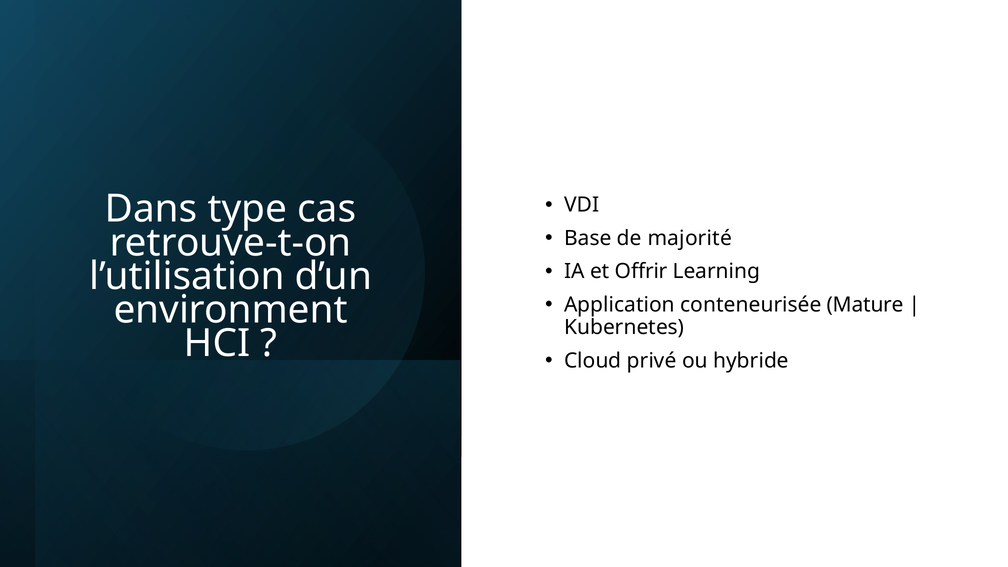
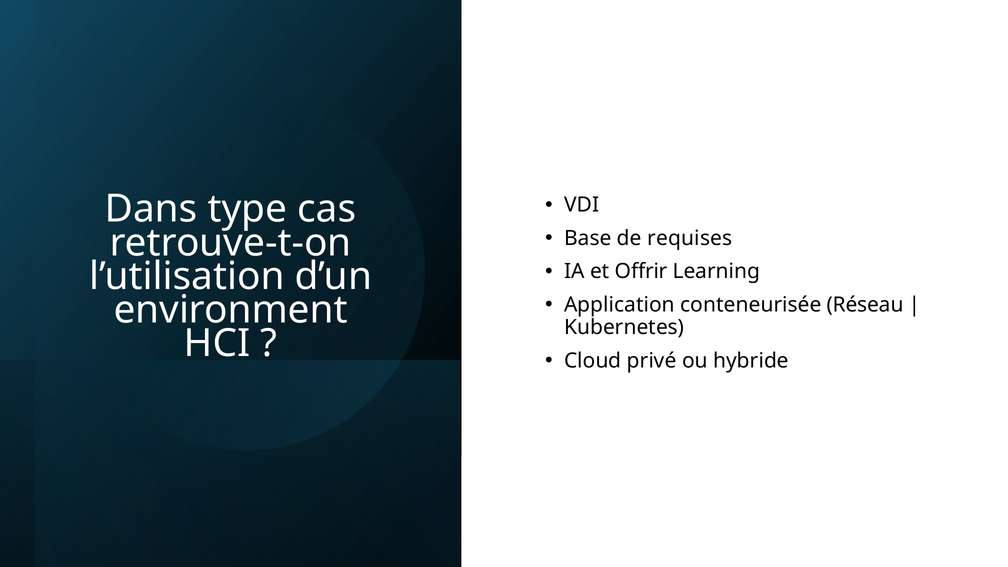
majorité: majorité -> requises (690, 238)
Mature: Mature -> Réseau (865, 305)
